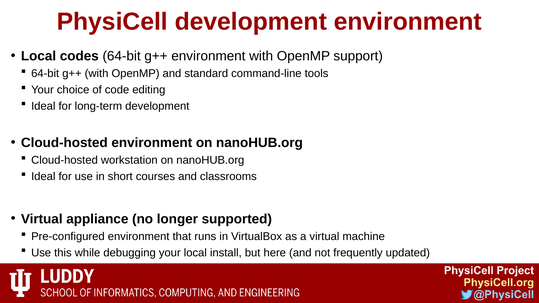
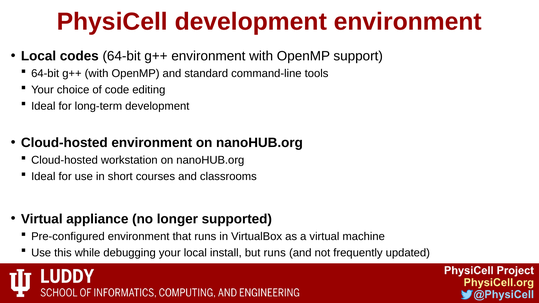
but here: here -> runs (275, 253)
